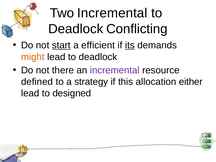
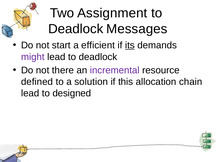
Two Incremental: Incremental -> Assignment (112, 13)
Conflicting: Conflicting -> Messages (137, 29)
start underline: present -> none (61, 45)
might colour: orange -> purple (33, 57)
strategy: strategy -> solution (91, 82)
either: either -> chain (191, 82)
